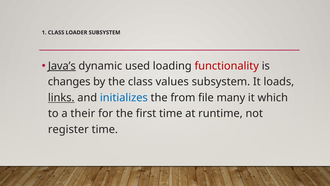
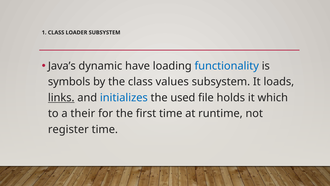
Java’s underline: present -> none (62, 66)
used: used -> have (138, 66)
functionality colour: red -> blue (227, 66)
changes: changes -> symbols (69, 82)
from: from -> used (183, 98)
many: many -> holds (231, 98)
